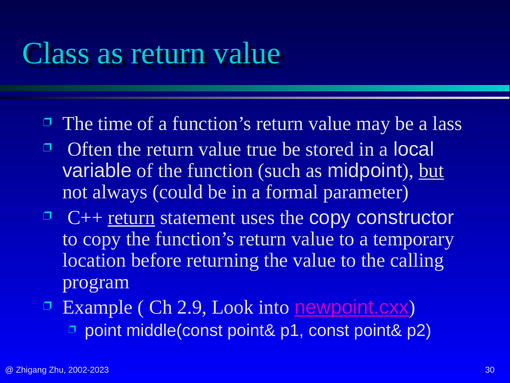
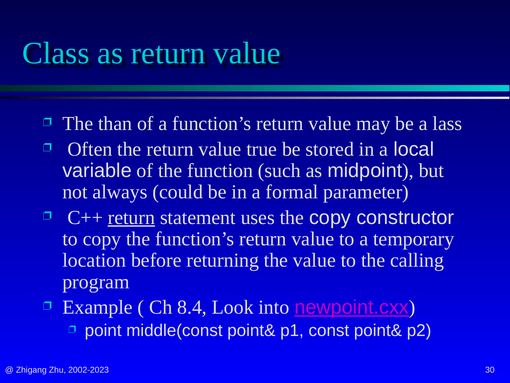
time: time -> than (115, 124)
but underline: present -> none (431, 170)
2.9: 2.9 -> 8.4 (192, 307)
